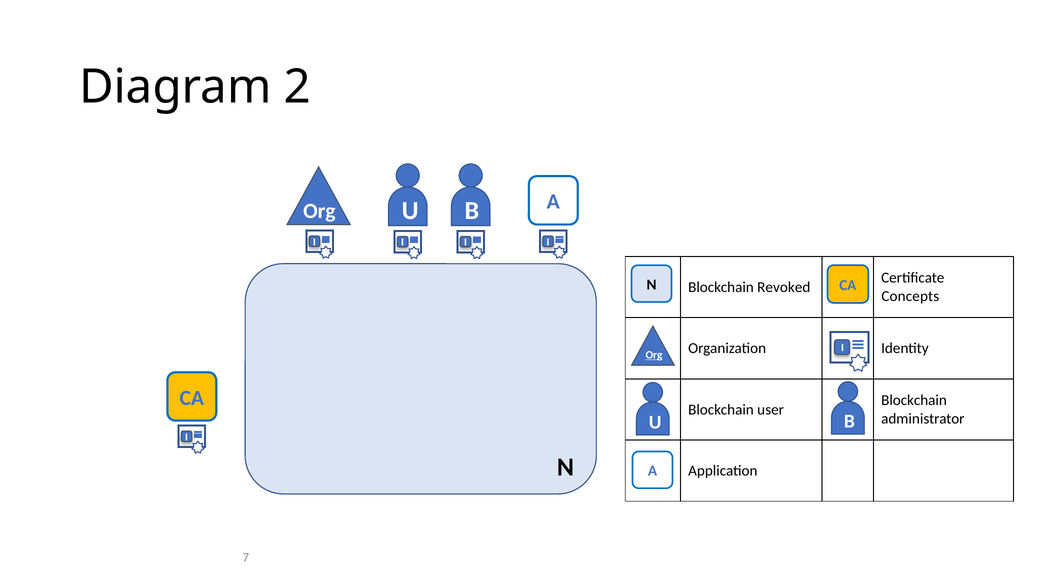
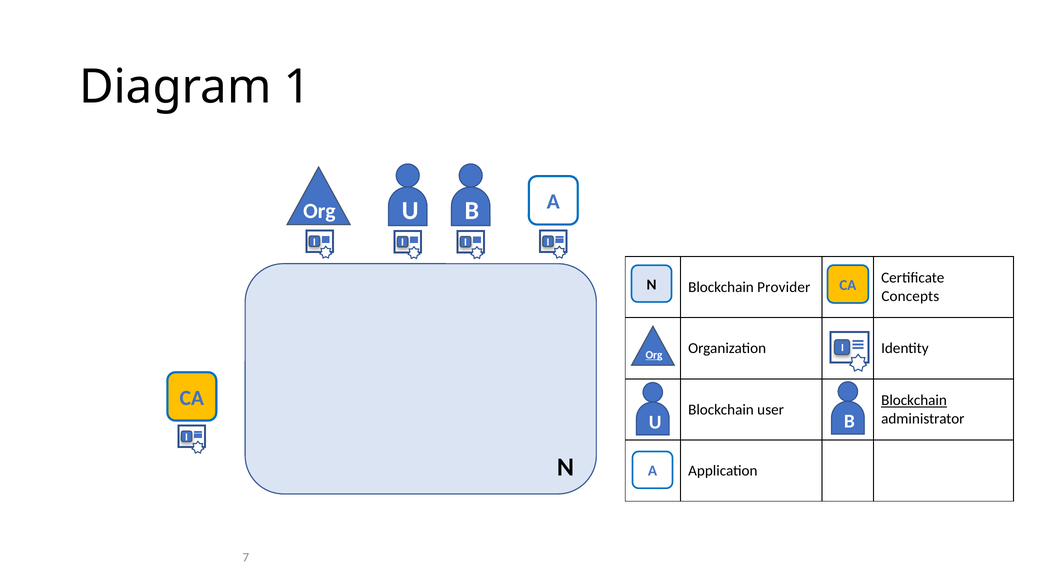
2: 2 -> 1 (297, 87)
Revoked: Revoked -> Provider (784, 287)
Blockchain underline: none -> present (914, 400)
